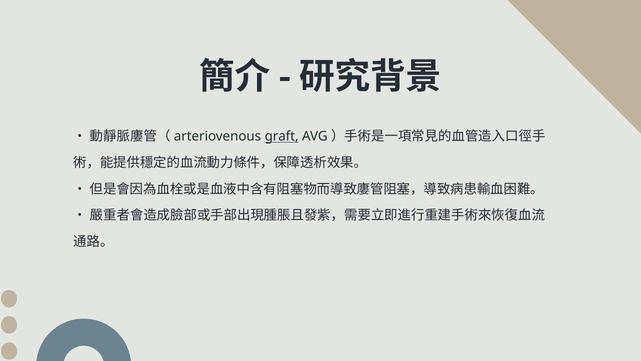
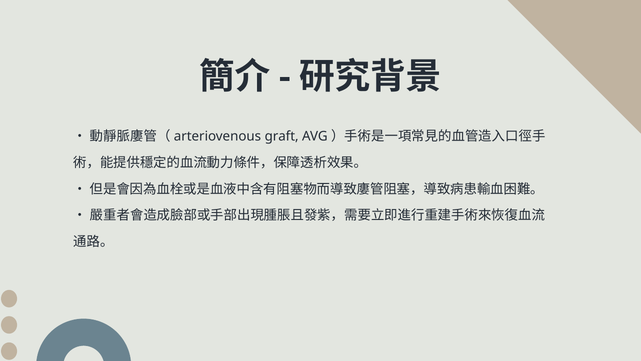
graft underline: present -> none (282, 136)
